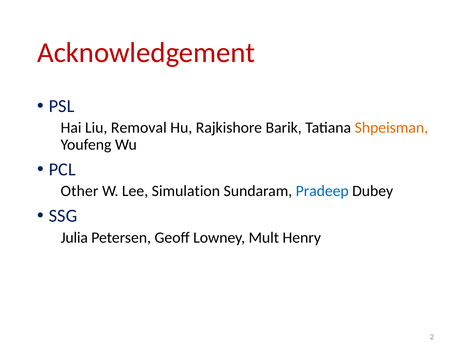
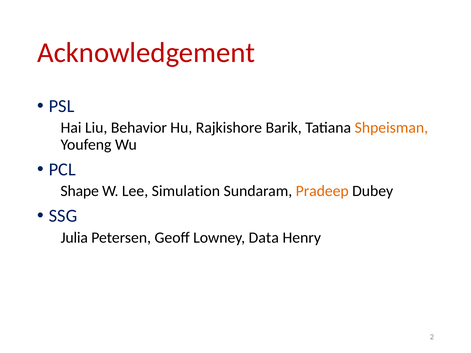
Removal: Removal -> Behavior (139, 128)
Other: Other -> Shape (80, 191)
Pradeep colour: blue -> orange (322, 191)
Mult: Mult -> Data (264, 238)
